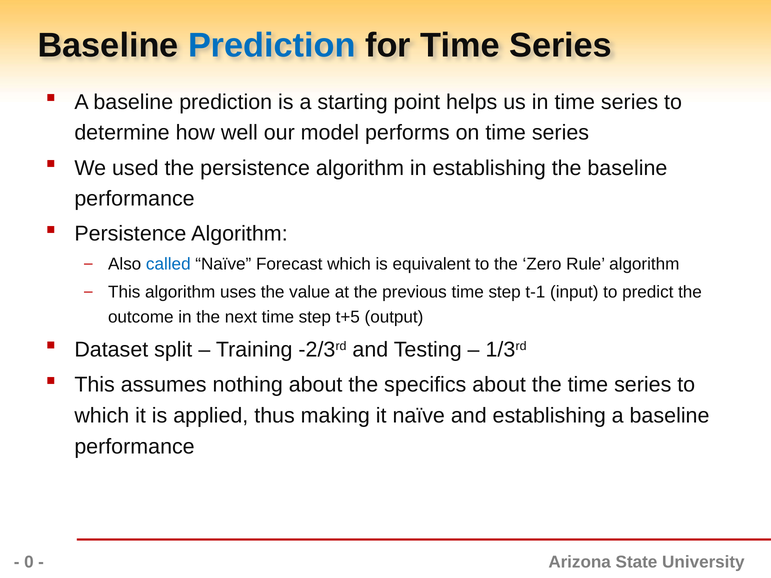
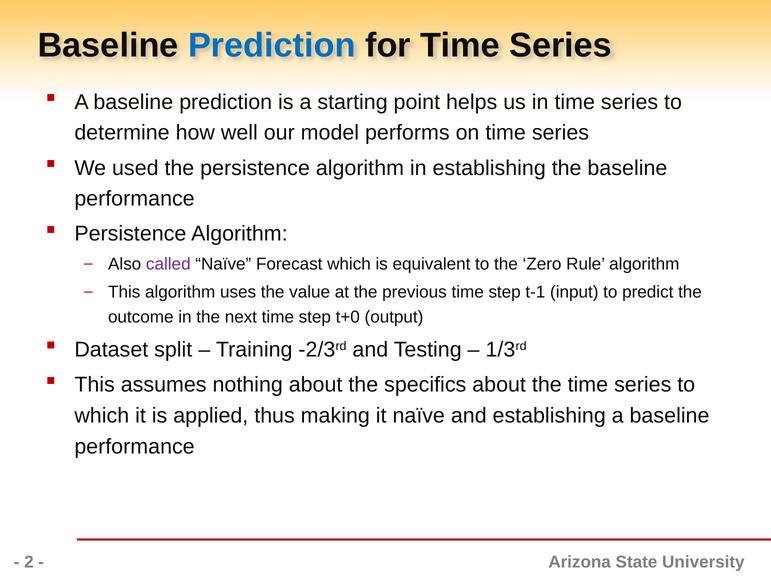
called colour: blue -> purple (168, 264)
t+5: t+5 -> t+0 (348, 317)
0: 0 -> 2 (29, 562)
